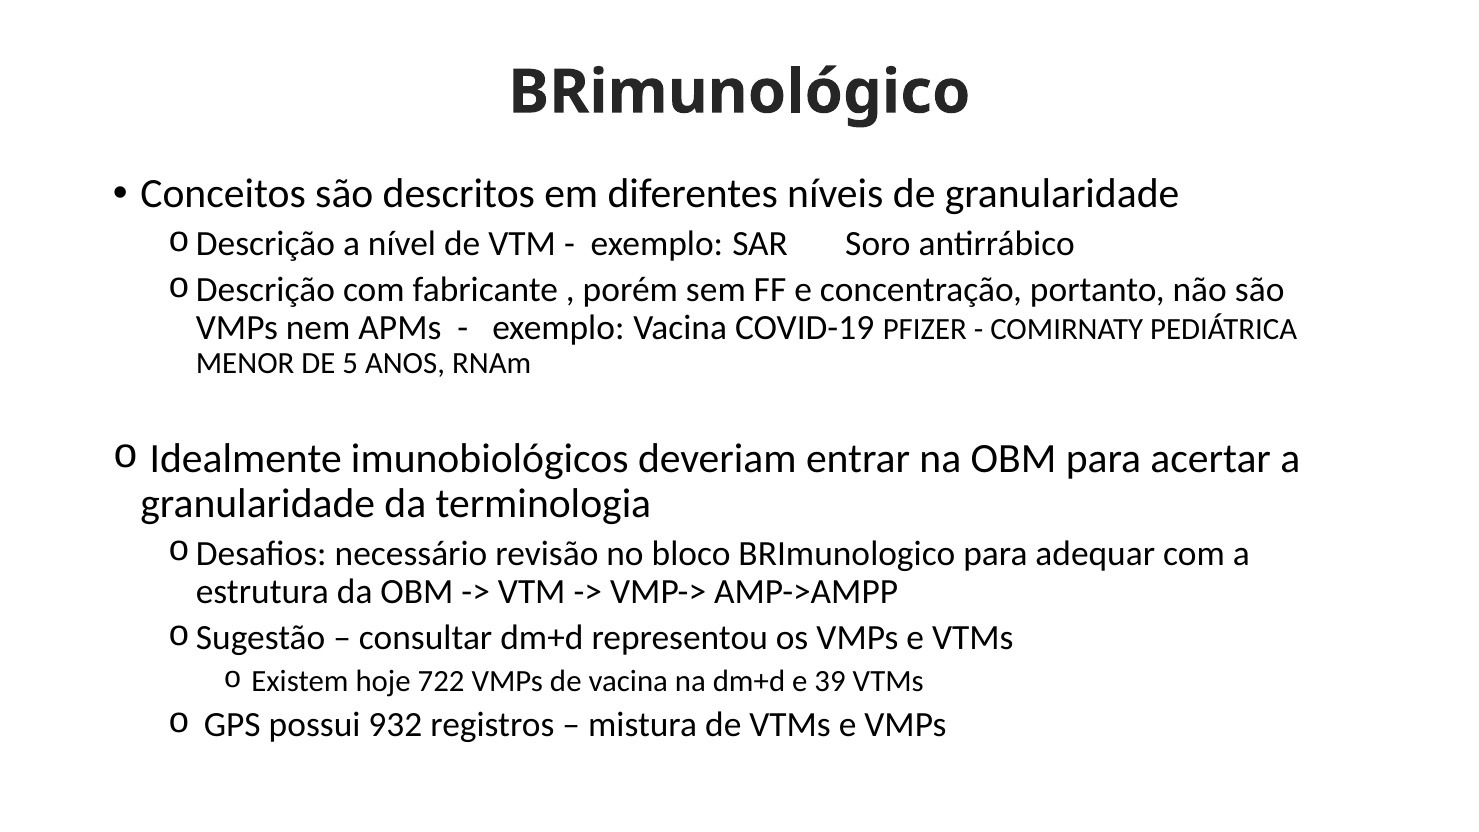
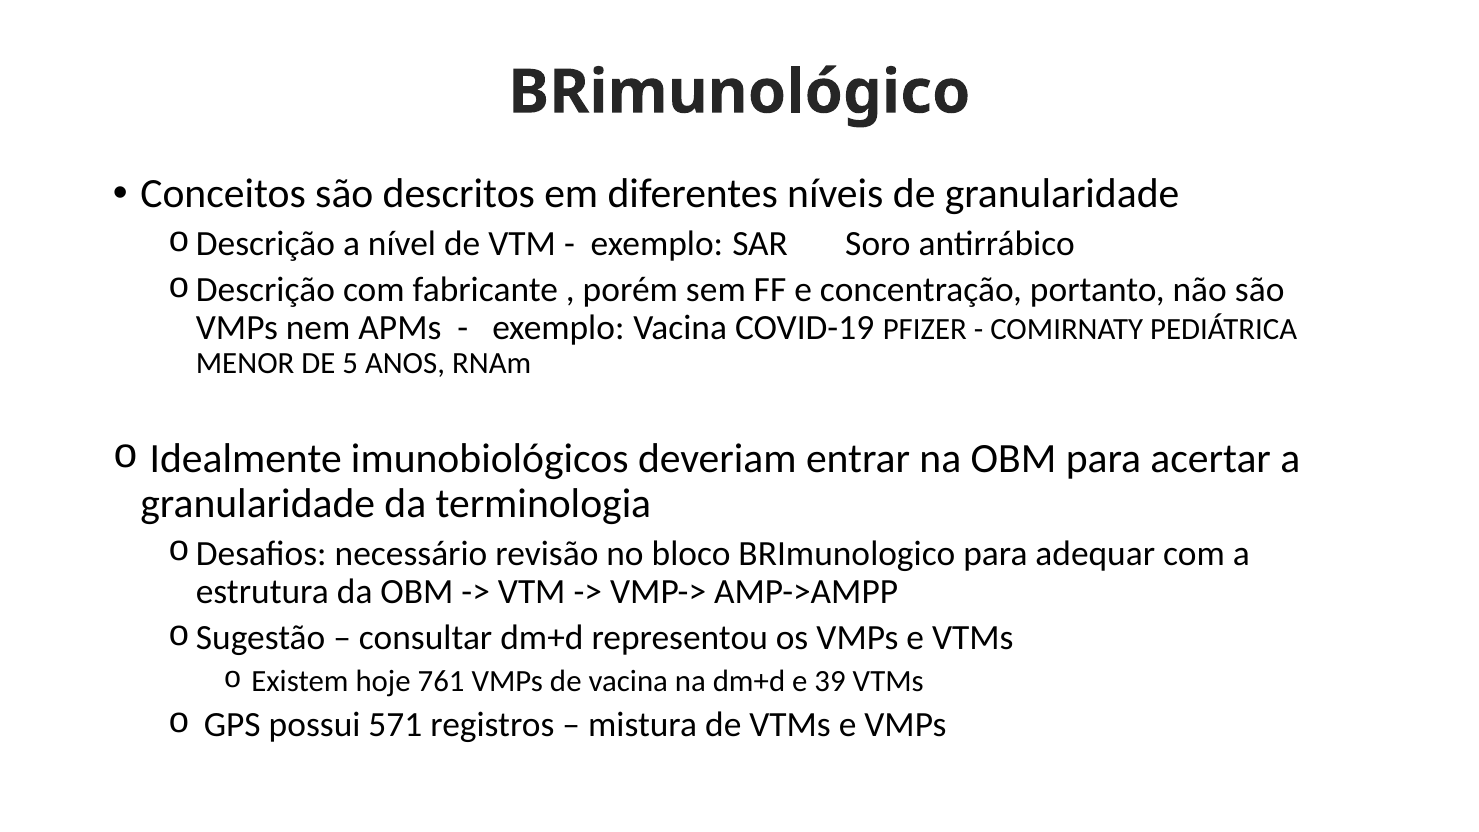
722: 722 -> 761 (441, 681)
932: 932 -> 571 (395, 724)
